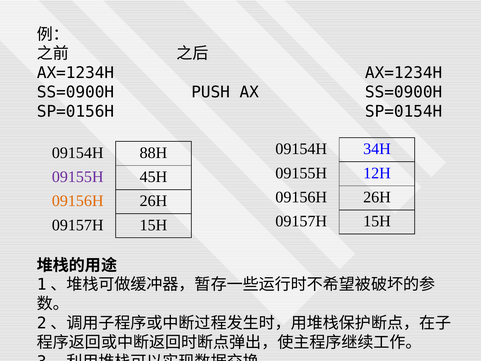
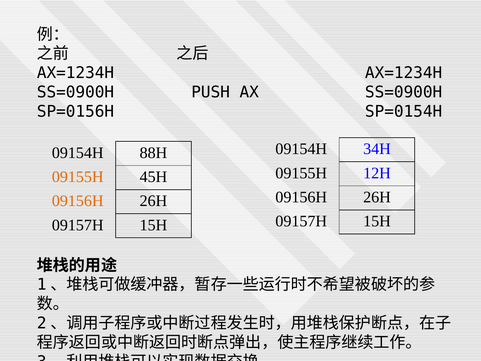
09155H colour: purple -> orange (78, 177)
